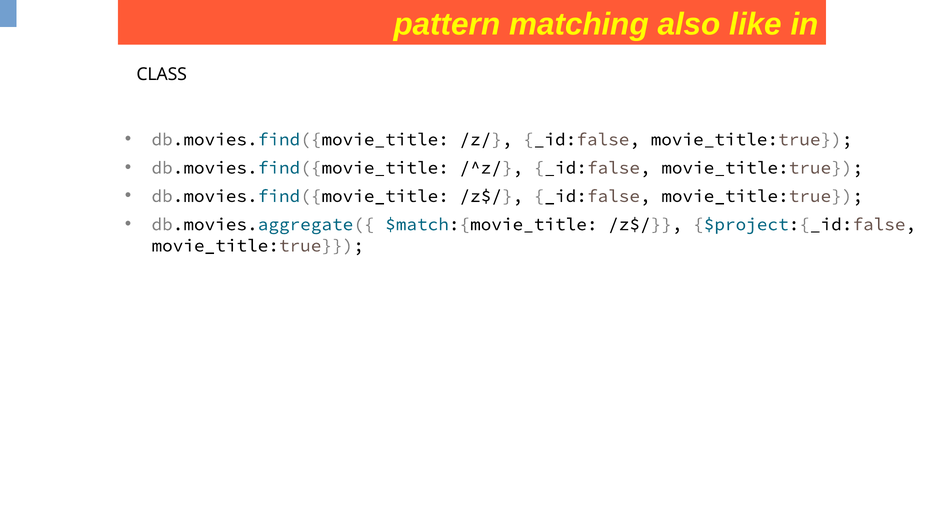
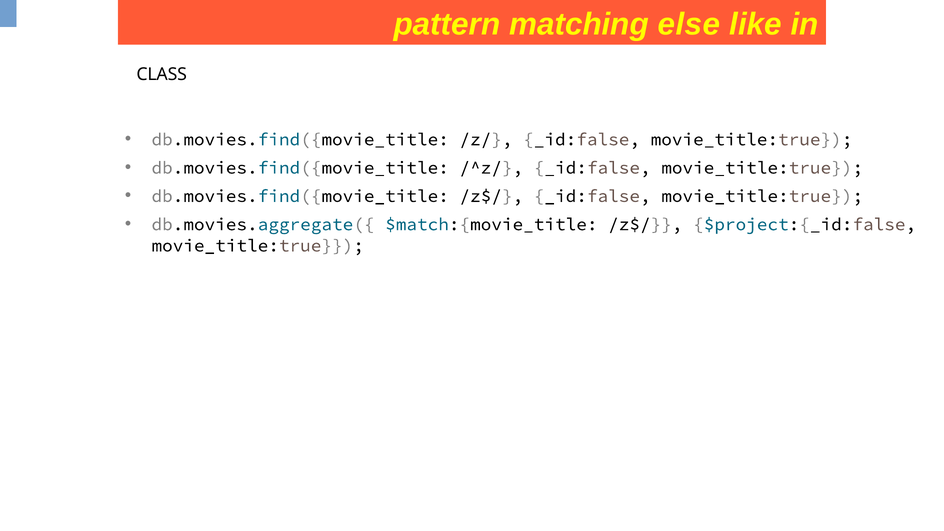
also: also -> else (689, 25)
